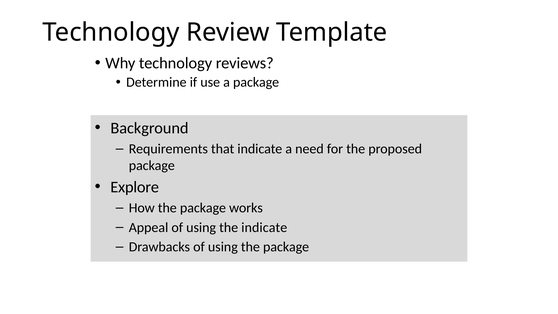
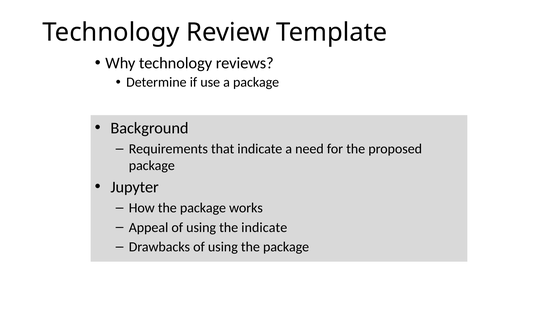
Explore: Explore -> Jupyter (135, 187)
